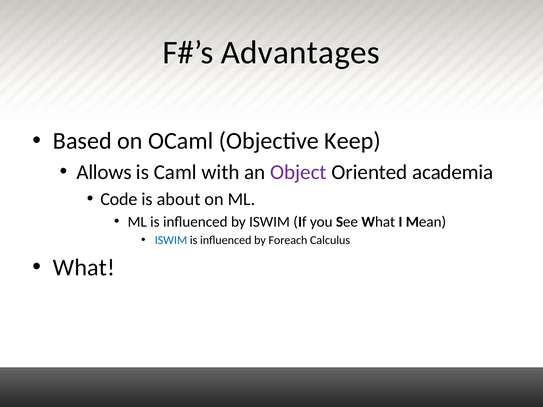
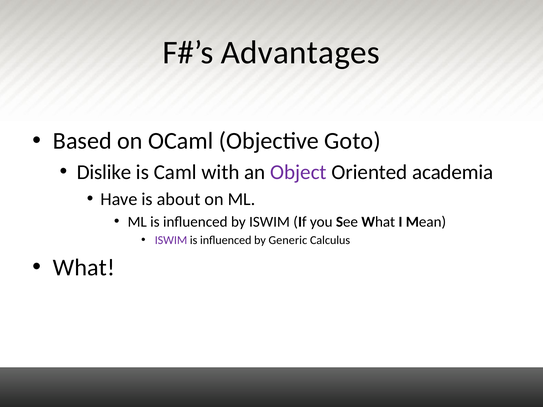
Keep: Keep -> Goto (352, 141)
Allows: Allows -> Dislike (104, 172)
Code: Code -> Have (119, 199)
ISWIM colour: blue -> purple (171, 240)
Foreach: Foreach -> Generic (288, 240)
